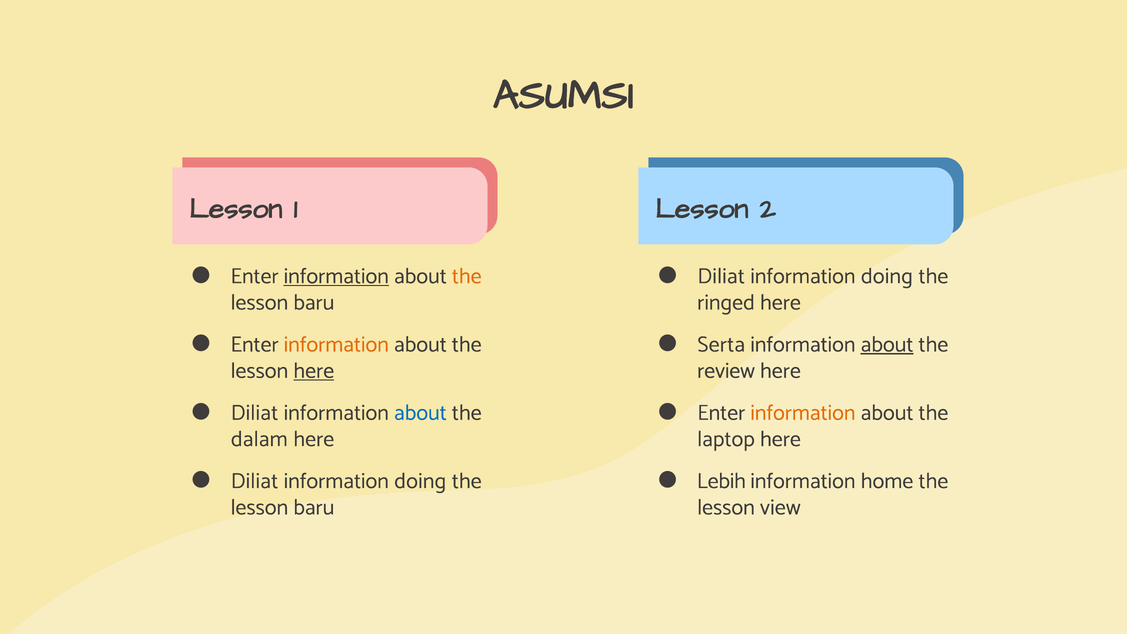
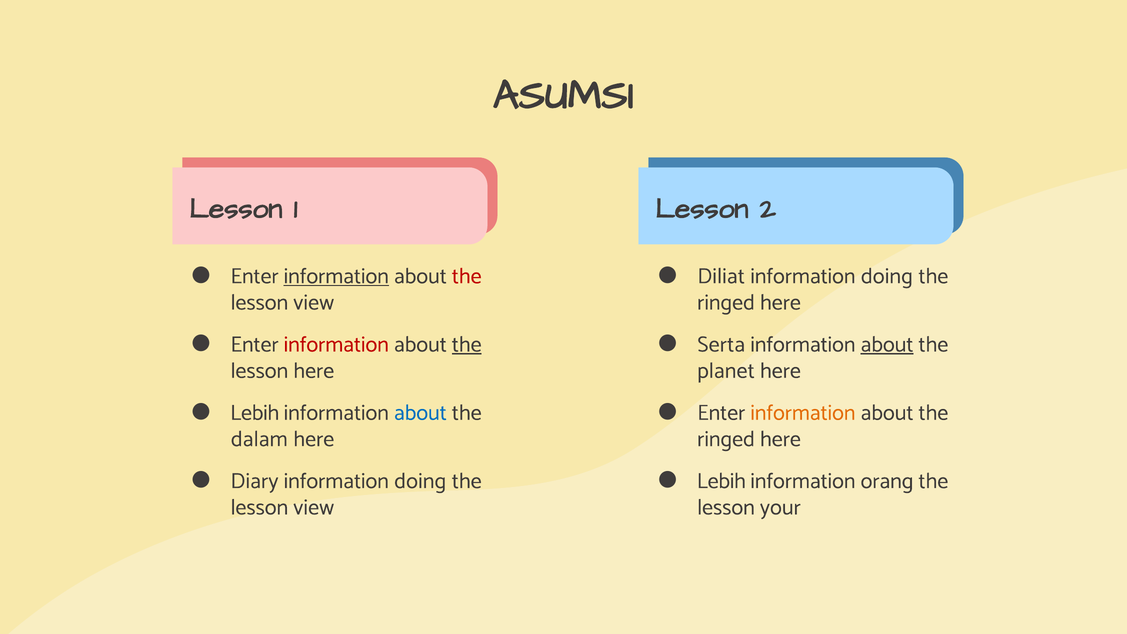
the colour: orange -> red (467, 276)
baru: baru -> view (314, 302)
information colour: orange -> red (336, 344)
the underline: none -> present (467, 344)
here underline: present -> none (314, 371)
review: review -> planet (726, 371)
Diliat: Diliat -> Lebih (255, 413)
laptop: laptop -> ringed (726, 439)
Diliat: Diliat -> Diary (254, 481)
home: home -> orang (887, 481)
baru: baru -> view (314, 507)
view: view -> your (780, 507)
